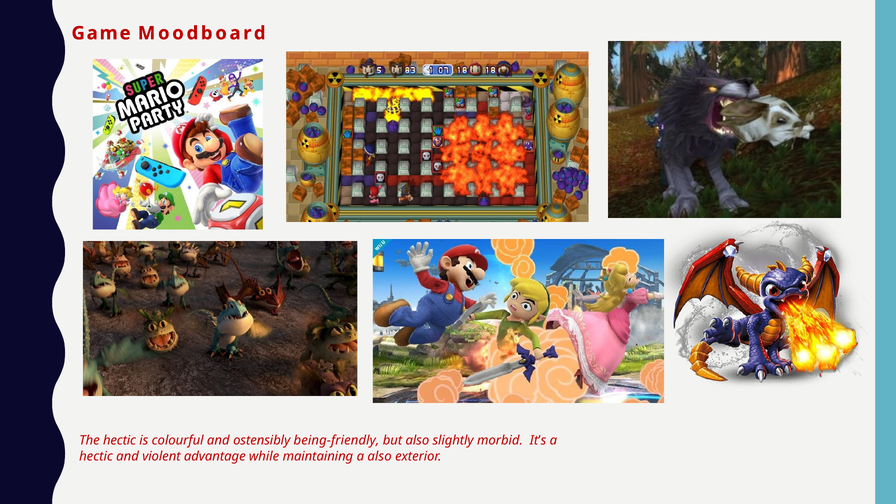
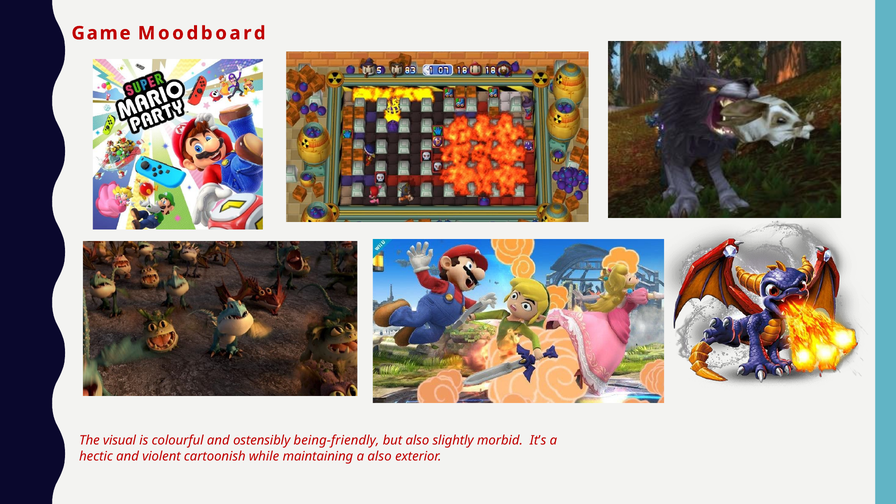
The hectic: hectic -> visual (120, 440)
advantage: advantage -> cartoonish (215, 456)
